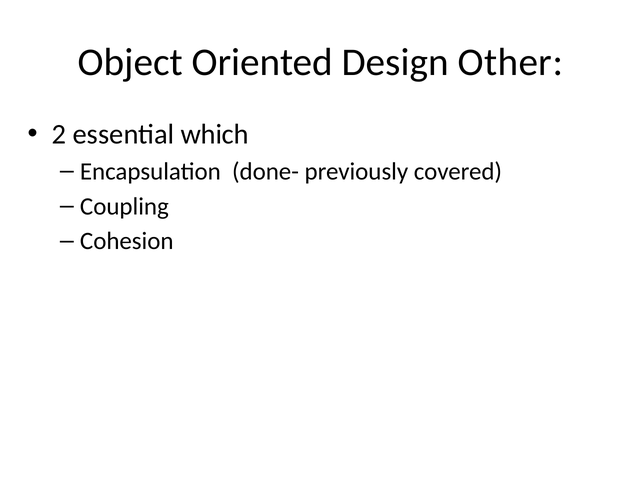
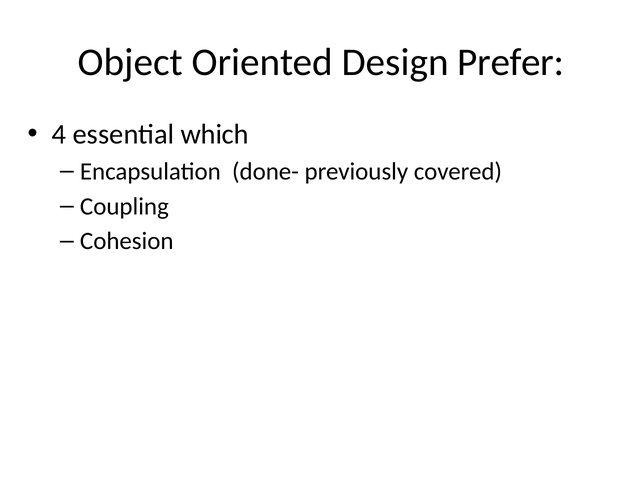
Other: Other -> Prefer (511, 62)
2: 2 -> 4 (59, 135)
